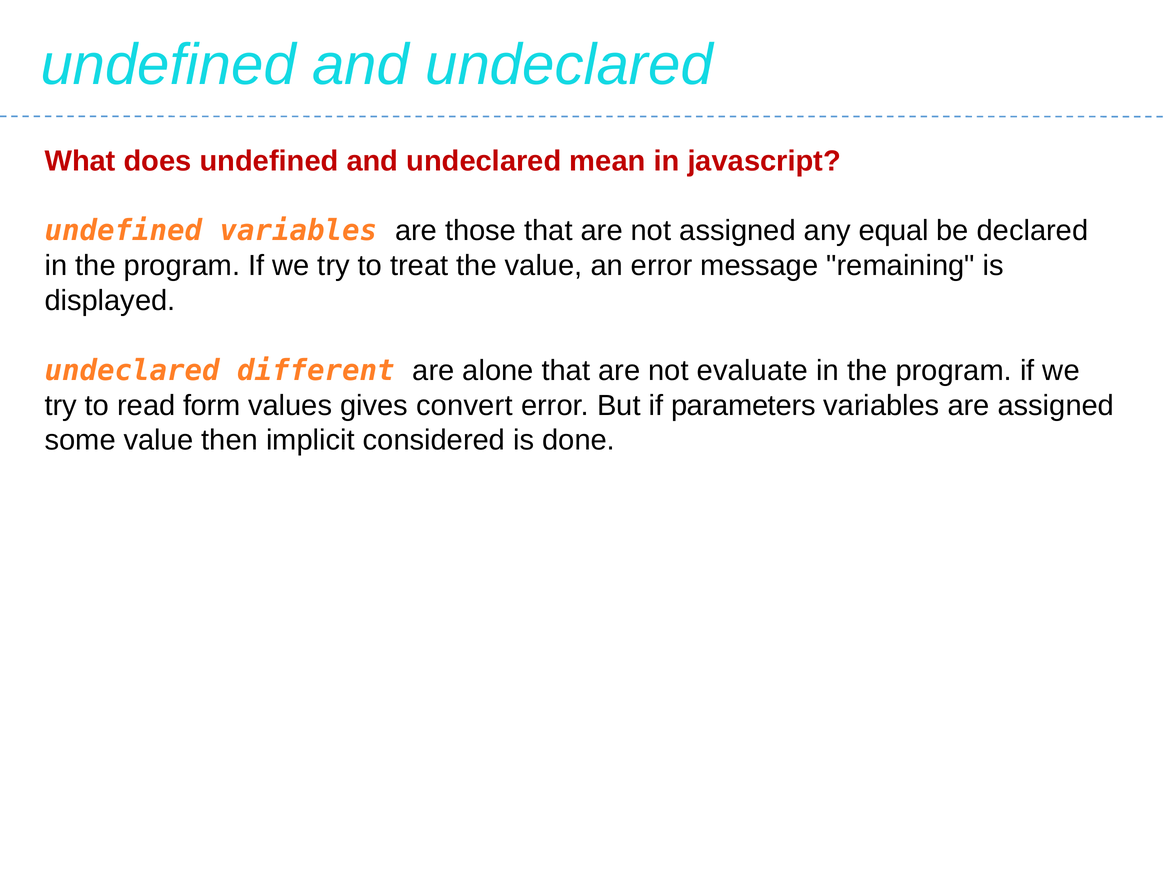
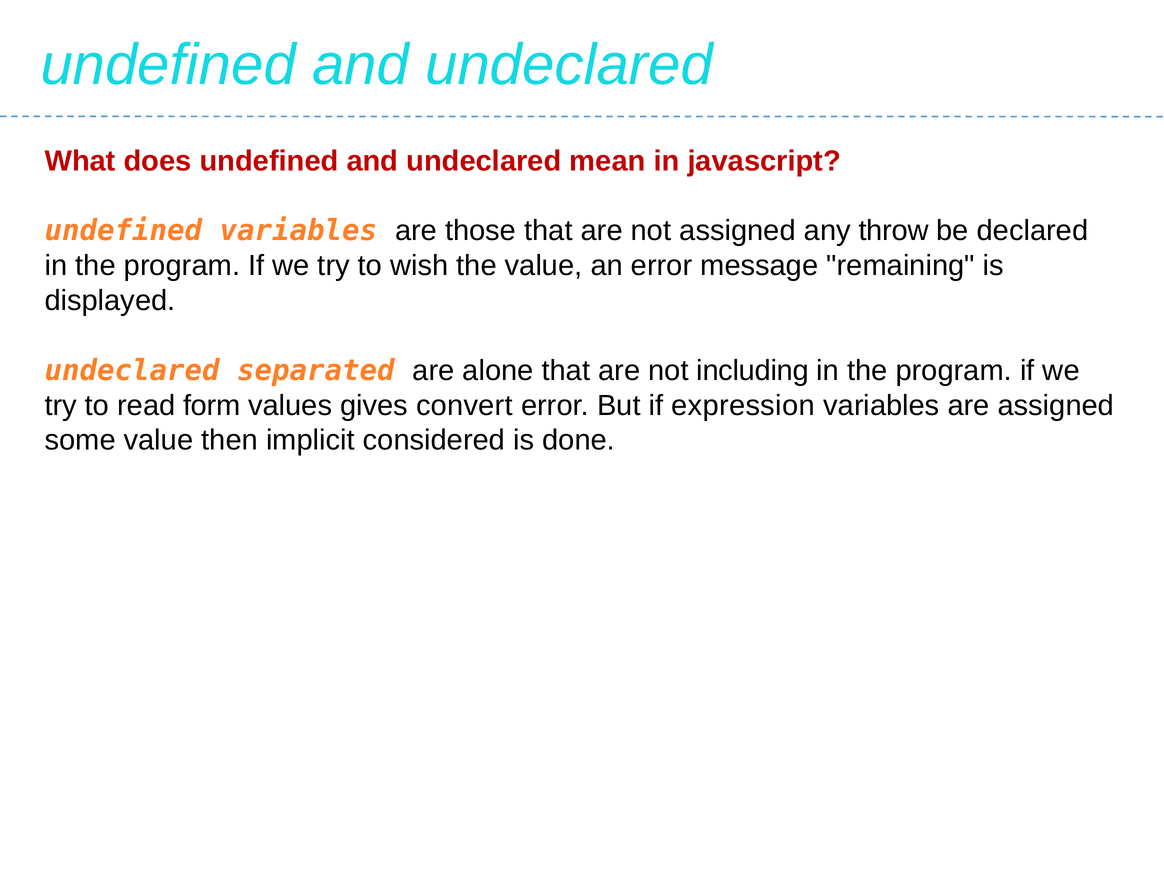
equal: equal -> throw (894, 231)
treat: treat -> wish (419, 266)
different: different -> separated (316, 370)
evaluate: evaluate -> including (753, 370)
parameters: parameters -> expression (743, 405)
